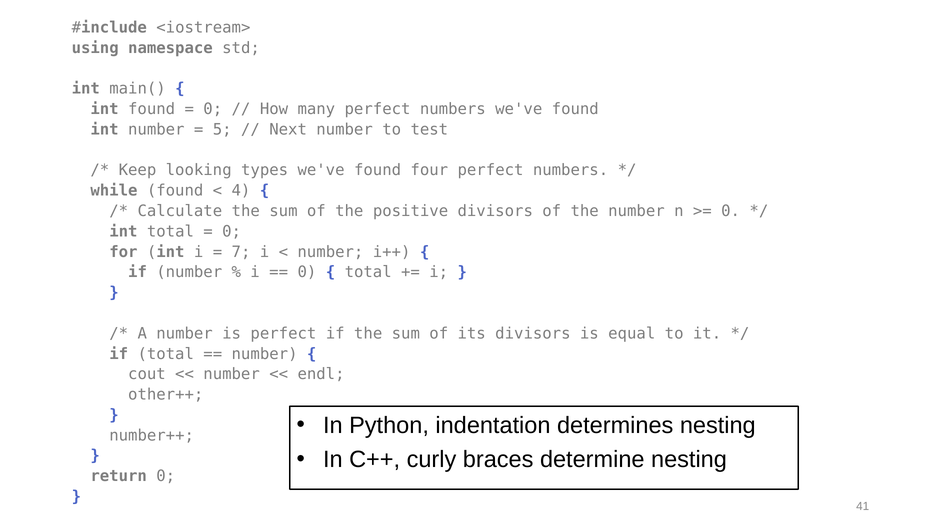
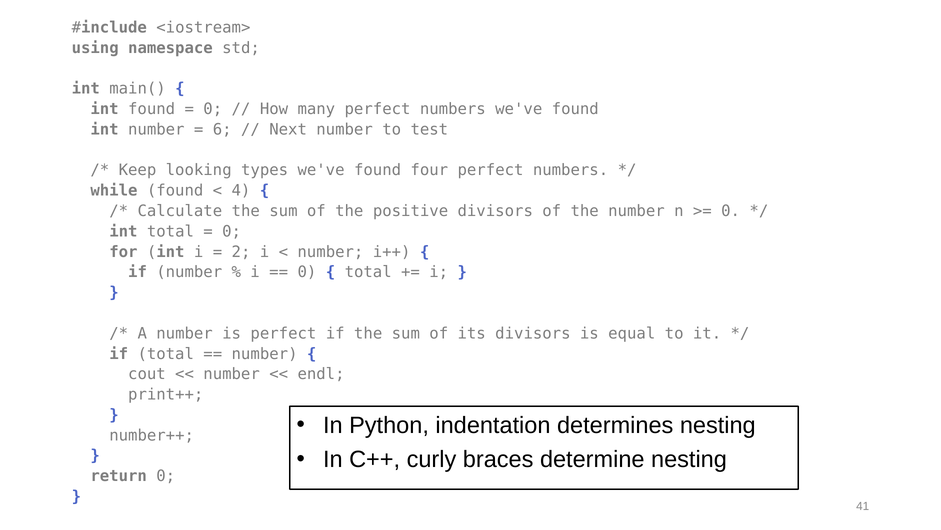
5: 5 -> 6 (222, 129)
7: 7 -> 2 (241, 252)
other++: other++ -> print++ (166, 394)
